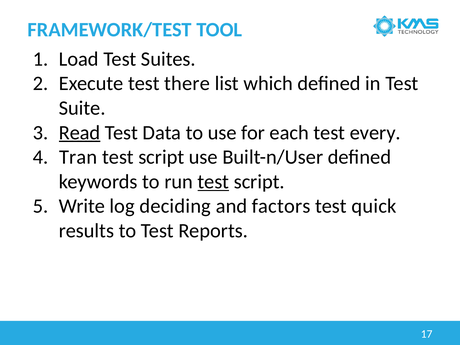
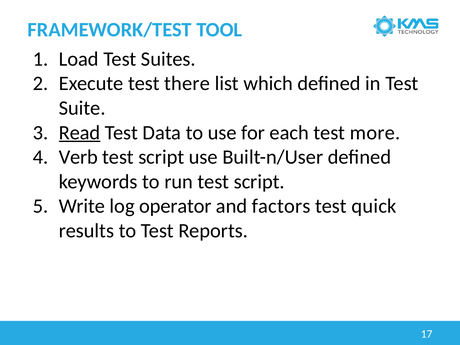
every: every -> more (375, 133)
Tran: Tran -> Verb (78, 157)
test underline: present -> none (213, 182)
deciding: deciding -> operator (175, 206)
